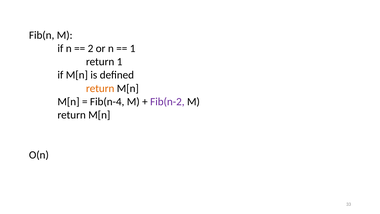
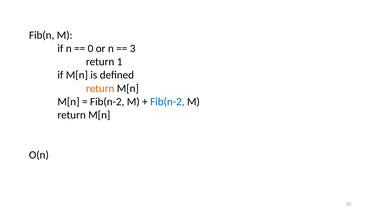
2: 2 -> 0 (91, 48)
1: 1 -> 3 (133, 48)
Fib(n-4: Fib(n-4 -> Fib(n-2 (107, 102)
Fib(n-2 colour: purple -> blue (167, 102)
